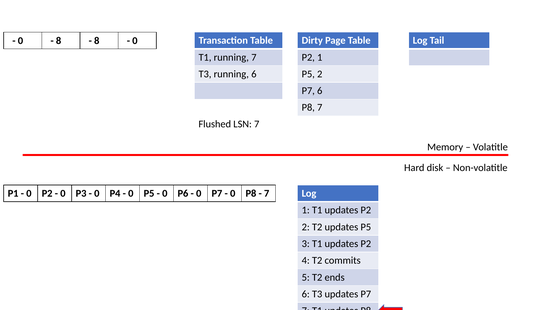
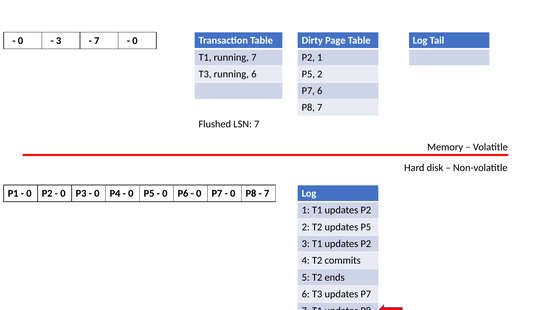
8: 8 -> 3 (59, 41)
8: 8 -> 7 (97, 41)
